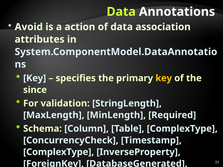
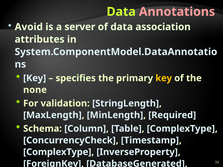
Annotations colour: white -> pink (177, 12)
action: action -> server (80, 27)
since: since -> none (35, 90)
